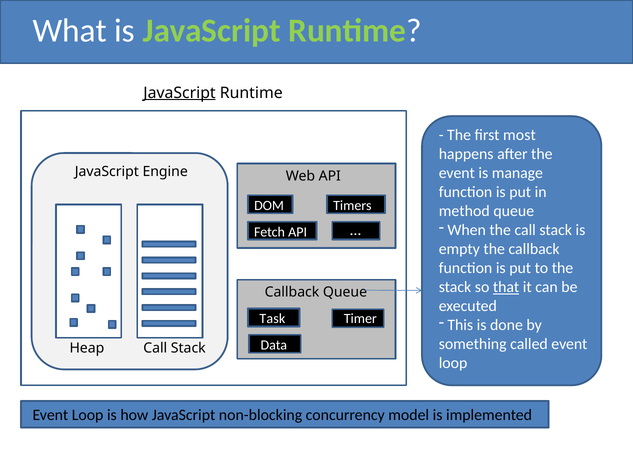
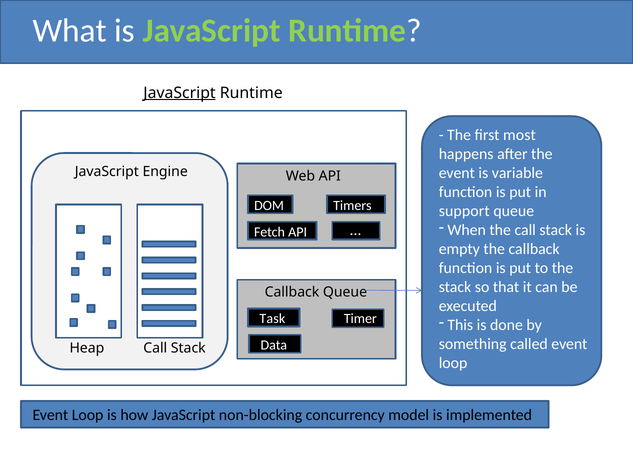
manage: manage -> variable (517, 173)
method: method -> support (464, 211)
that underline: present -> none (506, 287)
